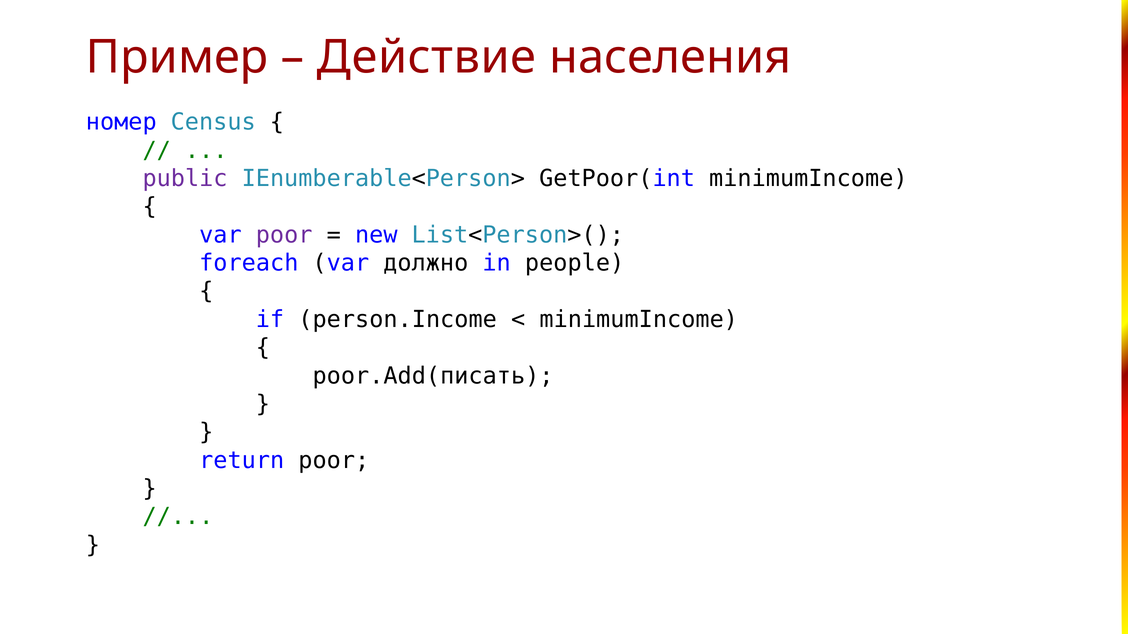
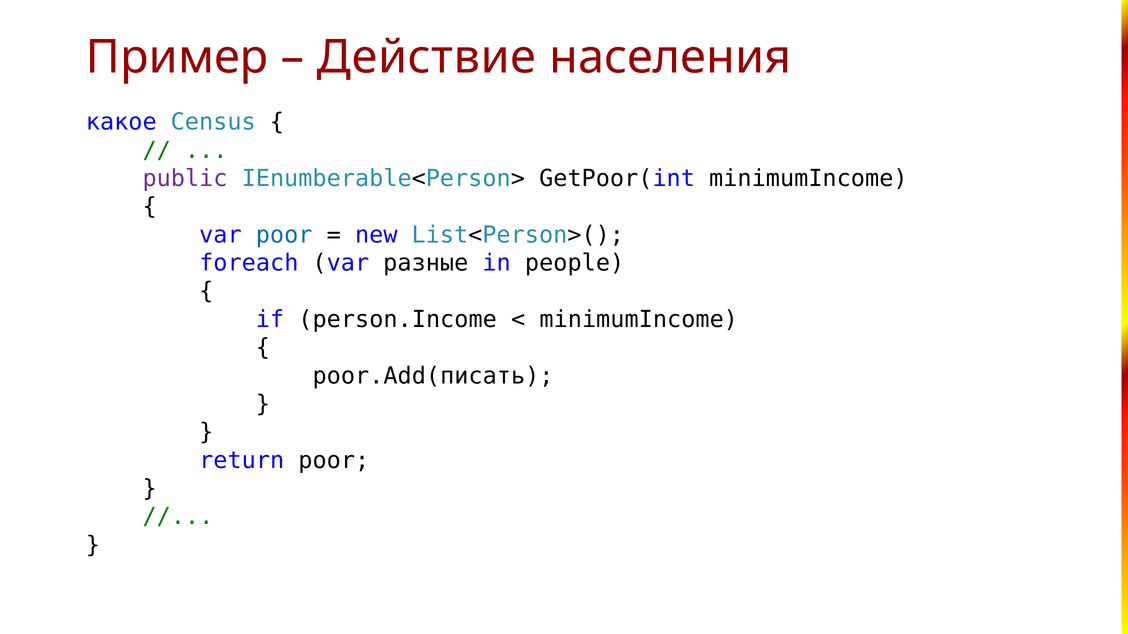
номер: номер -> какое (121, 122)
poor colour: purple -> blue (284, 235)
должно: должно -> разные (426, 263)
